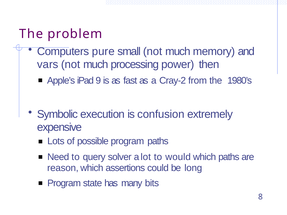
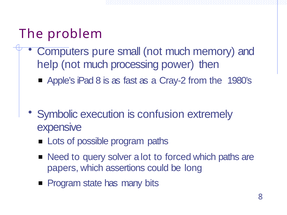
vars: vars -> help (48, 65)
iPad 9: 9 -> 8 (98, 81)
would: would -> forced (178, 157)
reason: reason -> papers (63, 168)
